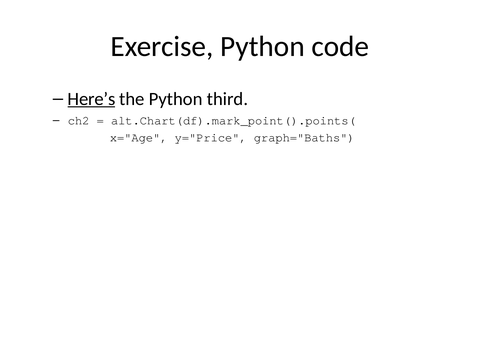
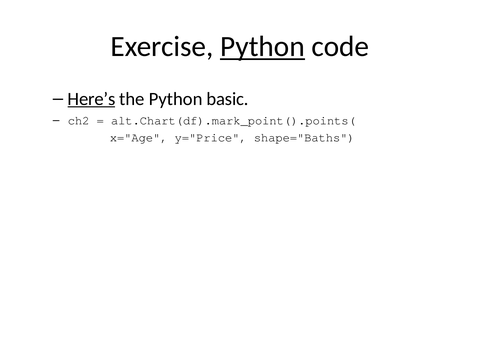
Python underline: none -> present (263, 46)
third: third -> basic (228, 99)
graph="Baths: graph="Baths -> shape="Baths (304, 137)
